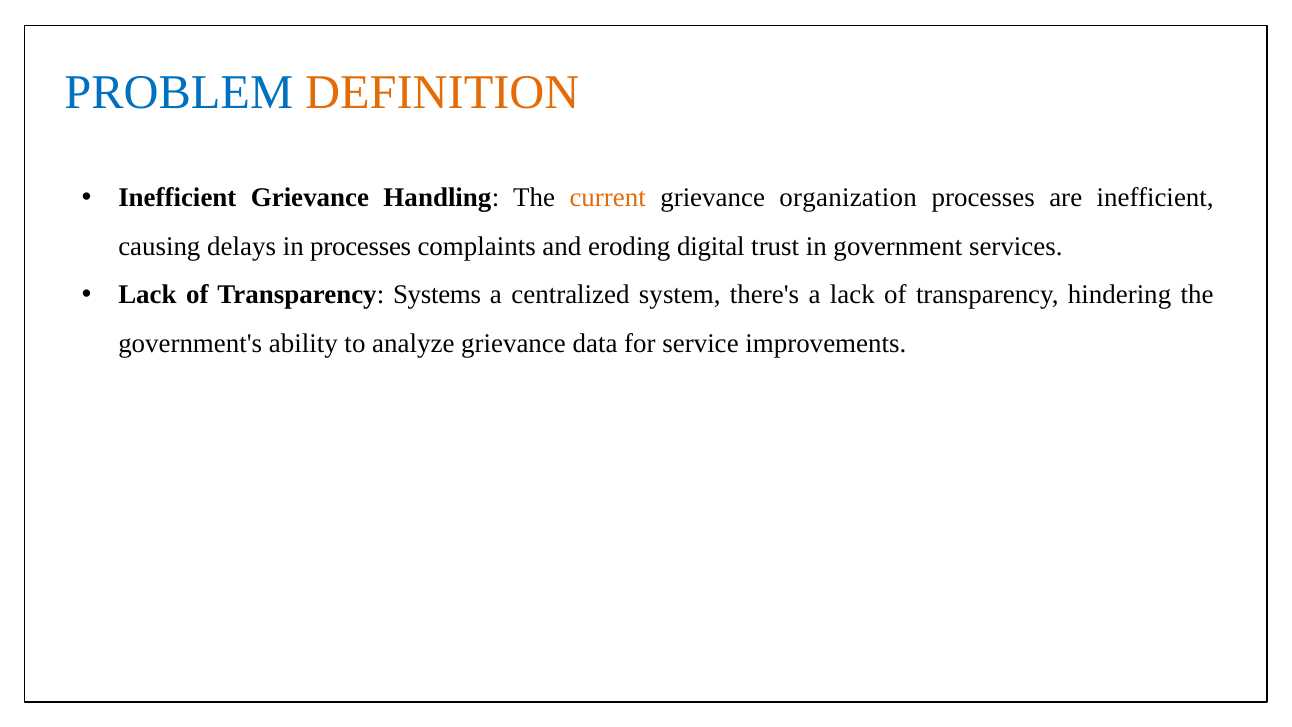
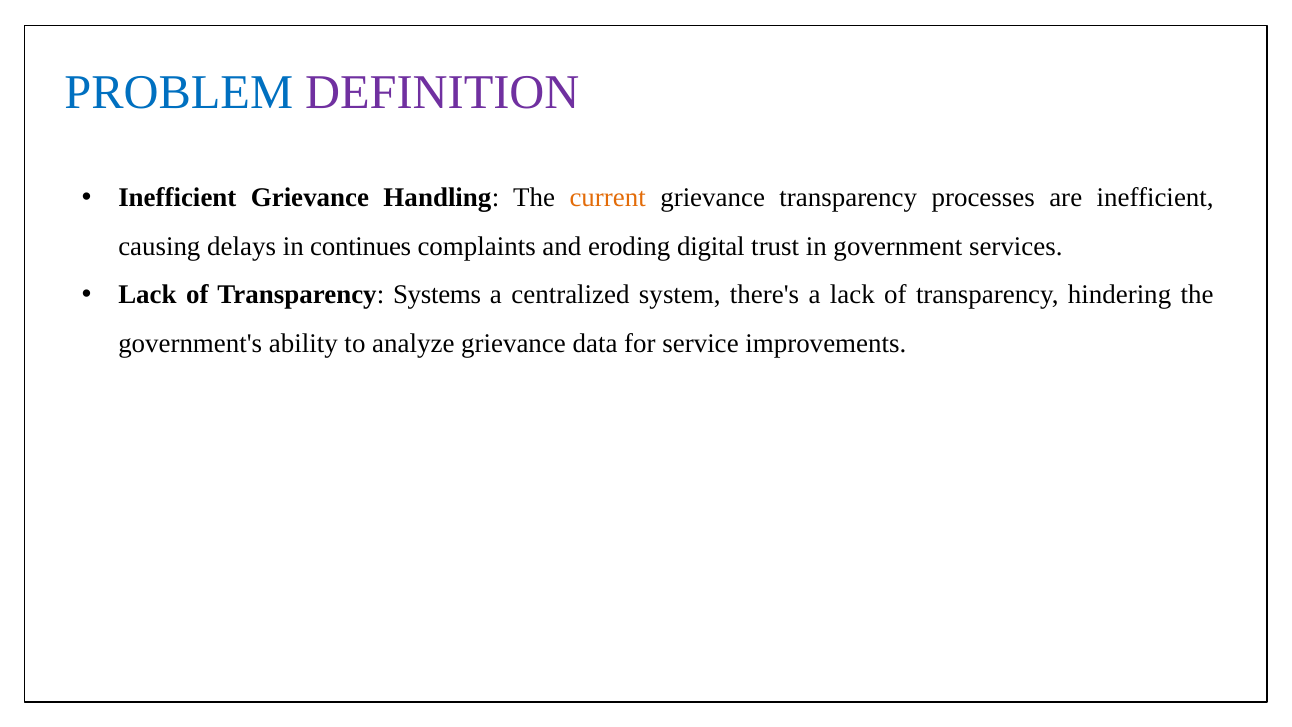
DEFINITION colour: orange -> purple (442, 93)
grievance organization: organization -> transparency (848, 198)
in processes: processes -> continues (361, 246)
